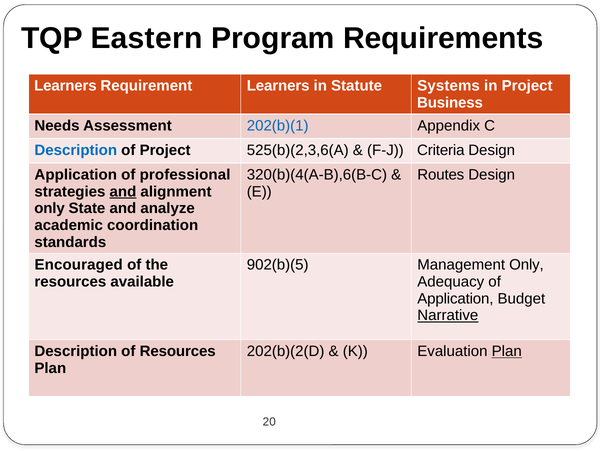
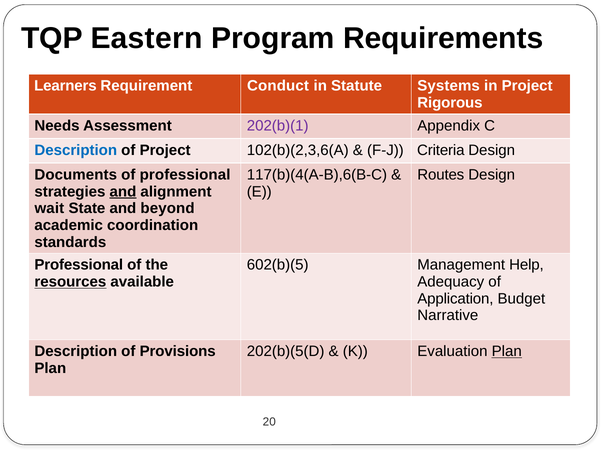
Requirement Learners: Learners -> Conduct (278, 86)
Business: Business -> Rigorous (450, 103)
202(b)(1 colour: blue -> purple (278, 126)
525(b)(2,3,6(A: 525(b)(2,3,6(A -> 102(b)(2,3,6(A (298, 150)
Application: Application -> Documents (76, 175)
320(b)(4(A-B),6(B-C: 320(b)(4(A-B),6(B-C -> 117(b)(4(A-B),6(B-C (317, 175)
only: only -> wait (49, 209)
analyze: analyze -> beyond (168, 209)
Encouraged: Encouraged -> Professional (79, 265)
902(b)(5: 902(b)(5 -> 602(b)(5 (278, 265)
Management Only: Only -> Help (526, 265)
resources underline: none -> present (70, 282)
Narrative underline: present -> none (448, 316)
of Resources: Resources -> Provisions (178, 352)
202(b)(2(D: 202(b)(2(D -> 202(b)(5(D (286, 352)
